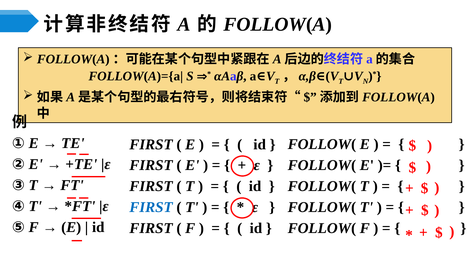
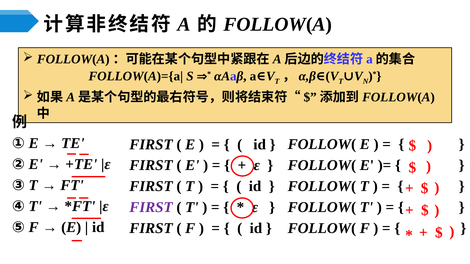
FIRST colour: blue -> purple (151, 208)
